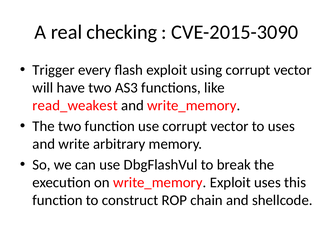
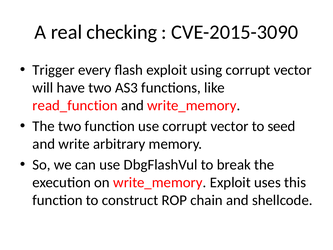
read_weakest: read_weakest -> read_function (75, 105)
to uses: uses -> seed (281, 126)
